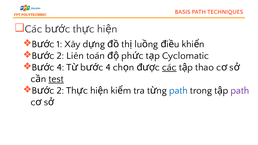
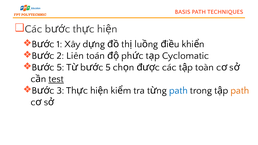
4: 4 -> 5 (61, 67)
4: 4 -> 5 (108, 67)
các underline: present -> none (169, 67)
thao: thao -> toàn (205, 67)
2: 2 -> 3 (60, 91)
path colour: purple -> orange (240, 91)
